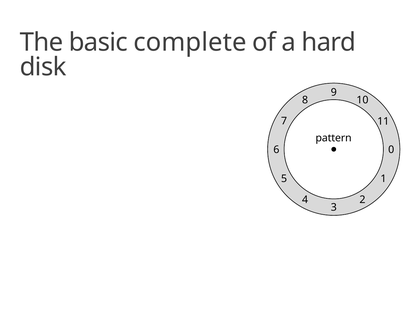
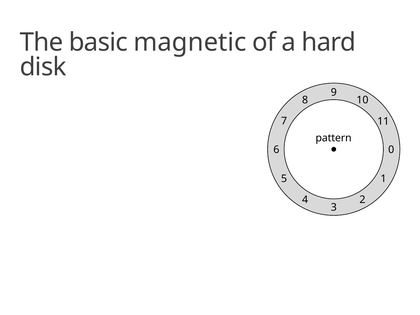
complete: complete -> magnetic (190, 42)
